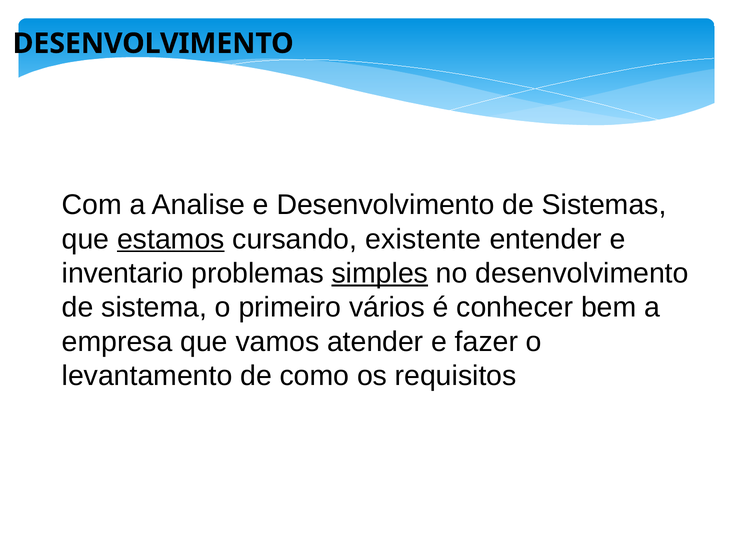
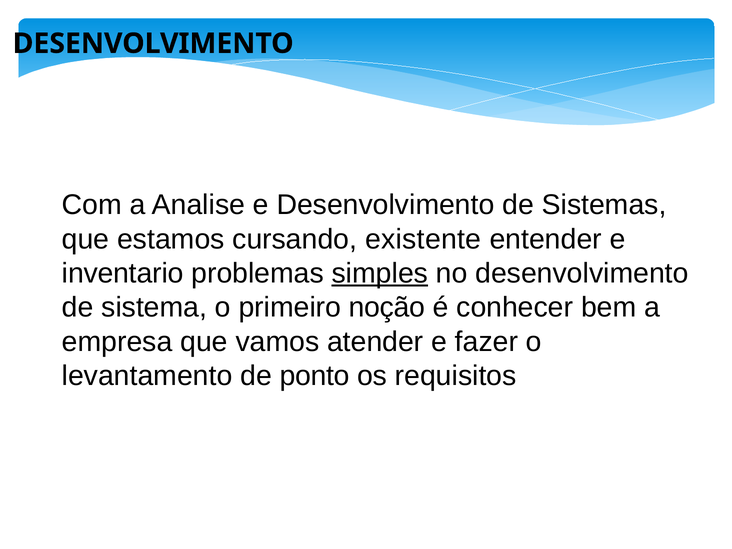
estamos underline: present -> none (171, 239)
vários: vários -> noção (387, 307)
como: como -> ponto (315, 376)
